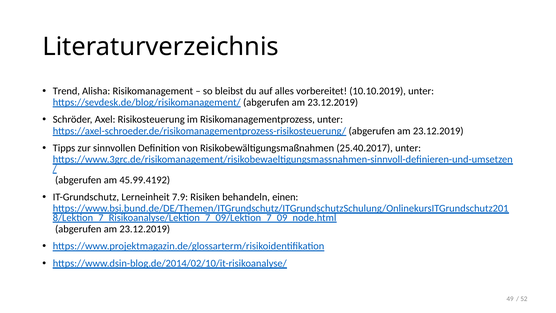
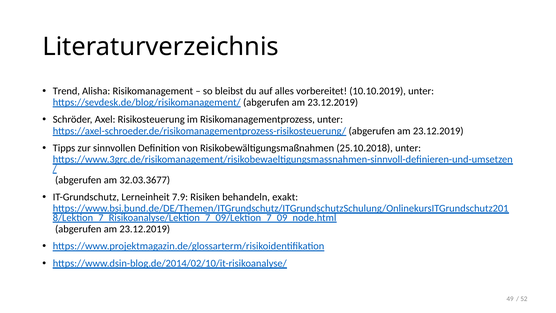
25.40.2017: 25.40.2017 -> 25.10.2018 (365, 148)
45.99.4192: 45.99.4192 -> 32.03.3677 (145, 180)
einen: einen -> exakt (285, 197)
